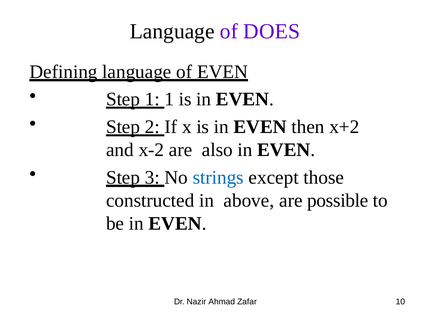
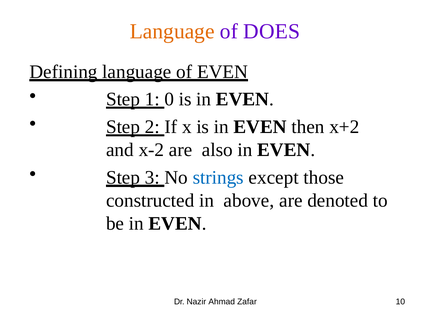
Language colour: black -> orange (172, 31)
1: 1 -> 0 (169, 99)
possible: possible -> denoted (338, 201)
